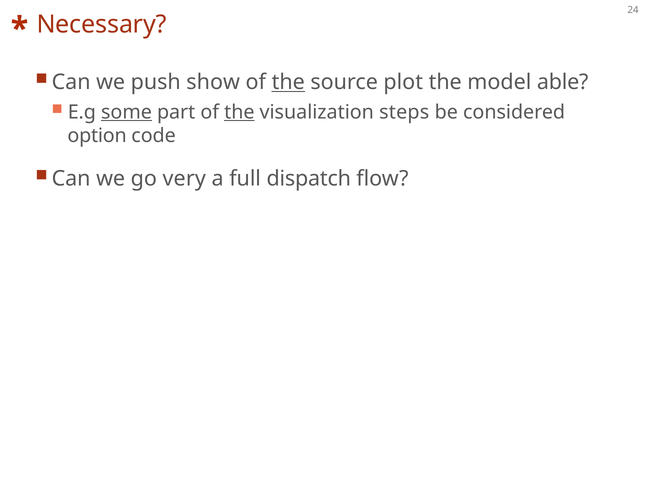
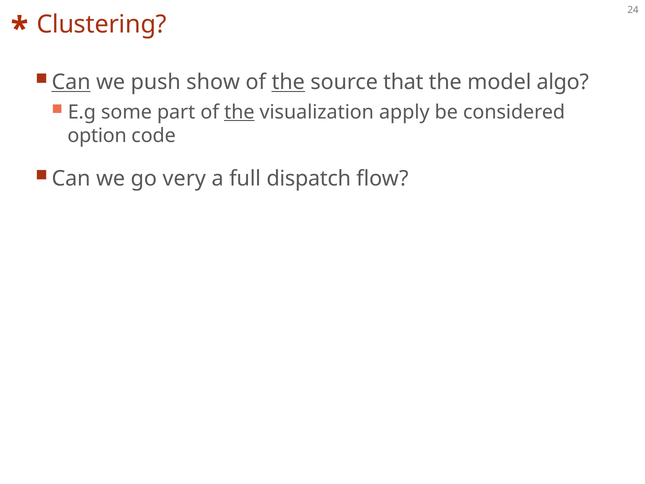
Necessary: Necessary -> Clustering (102, 25)
Can underline: none -> present (71, 82)
plot: plot -> that (403, 82)
able: able -> algo (563, 82)
some underline: present -> none (126, 112)
steps: steps -> apply (404, 112)
